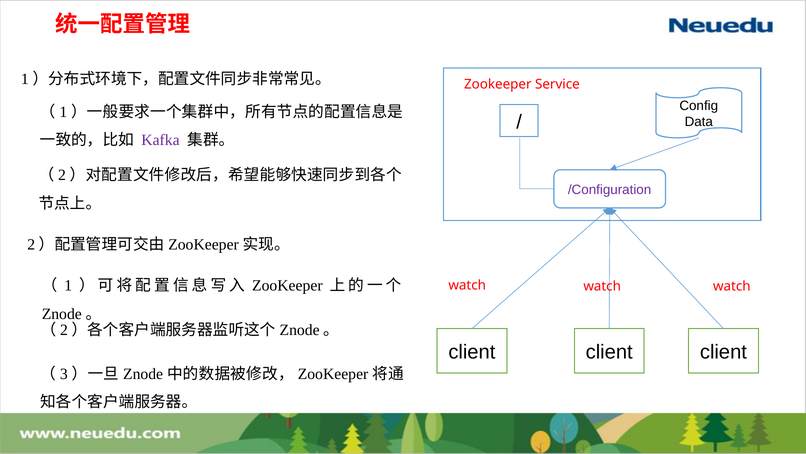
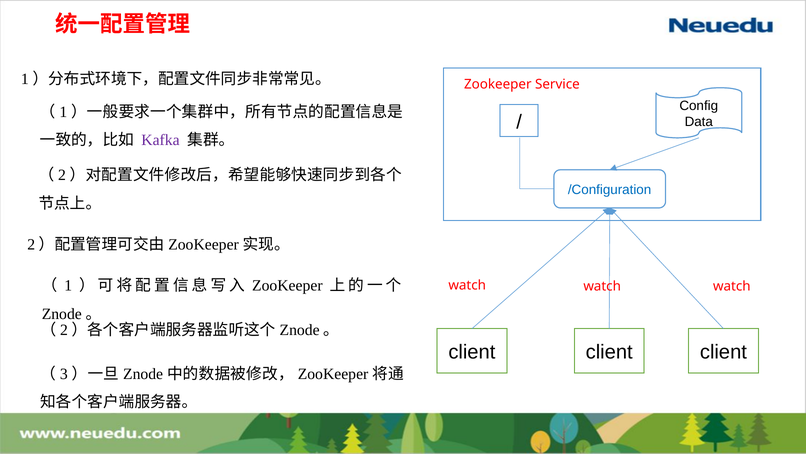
/Configuration colour: purple -> blue (610, 189)
